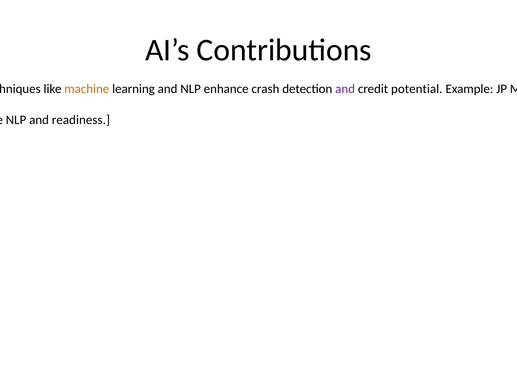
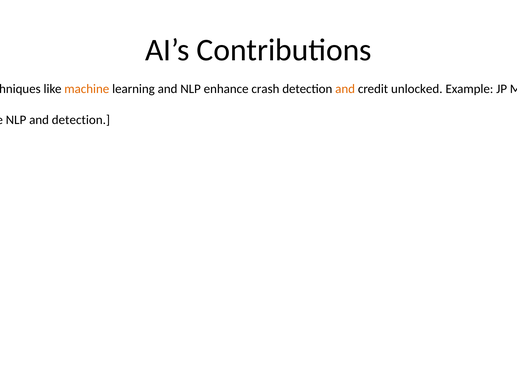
and colour: purple -> orange (345, 89)
potential: potential -> unlocked (417, 89)
and readiness: readiness -> detection (81, 120)
